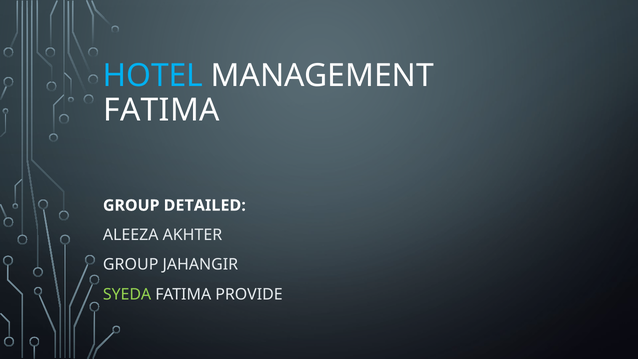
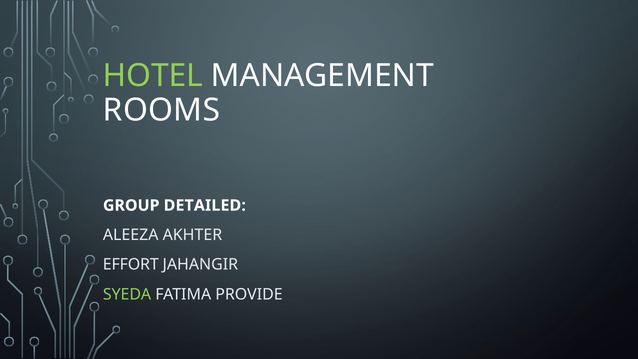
HOTEL colour: light blue -> light green (153, 76)
FATIMA: FATIMA -> ROOMS (162, 110)
GROUP: GROUP -> EFFORT (131, 265)
